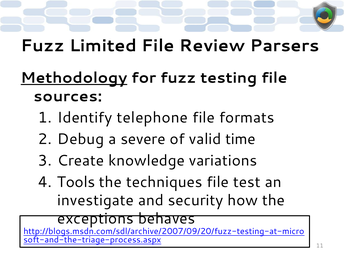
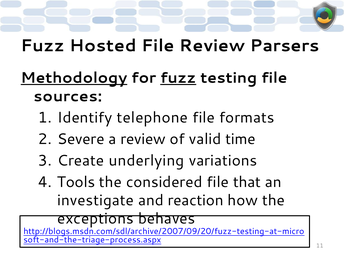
Limited: Limited -> Hosted (103, 46)
fuzz underline: none -> present (178, 78)
Debug: Debug -> Severe (81, 139)
a severe: severe -> review (143, 139)
knowledge: knowledge -> underlying (146, 161)
techniques: techniques -> considered (164, 182)
test: test -> that (247, 182)
security: security -> reaction (196, 200)
